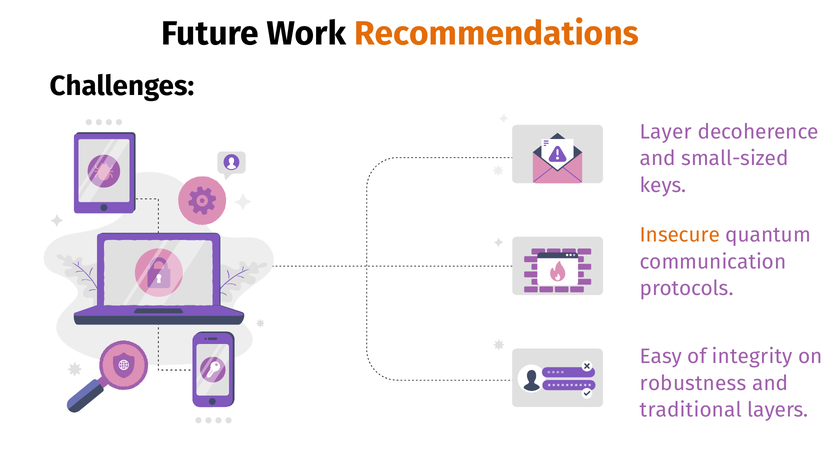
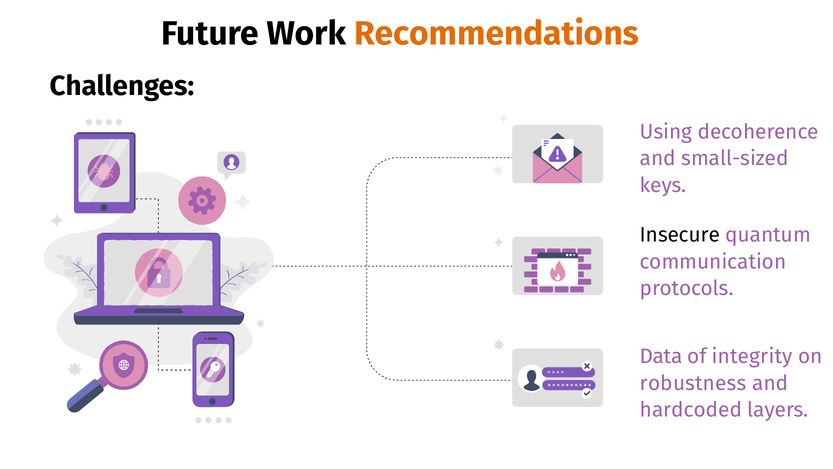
Layer: Layer -> Using (666, 132)
Insecure colour: orange -> black (680, 235)
Easy: Easy -> Data (661, 356)
traditional: traditional -> hardcoded (691, 410)
